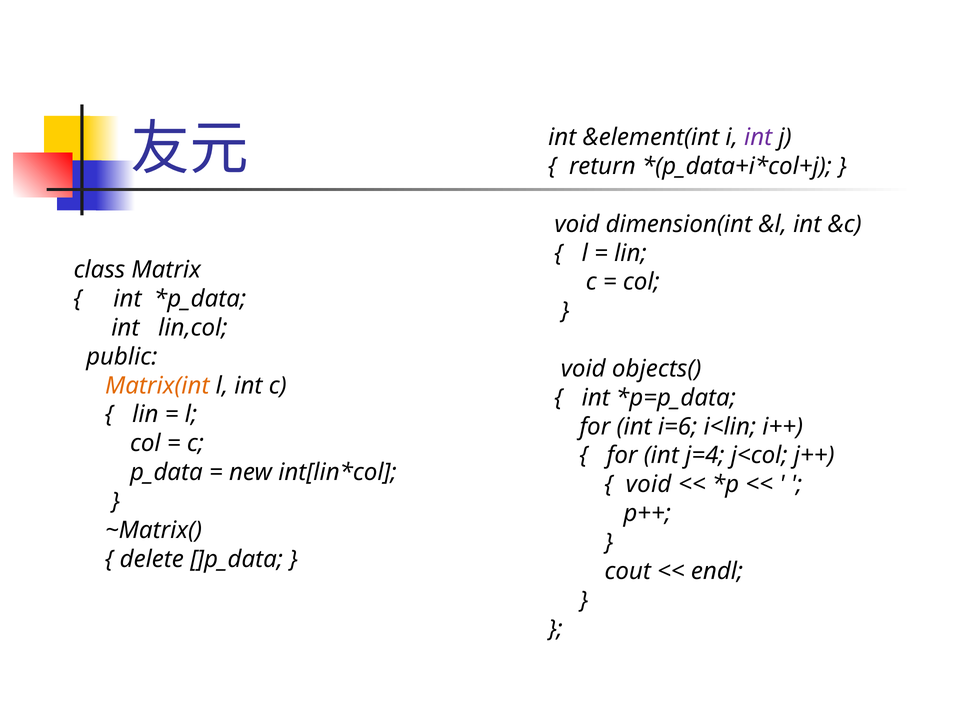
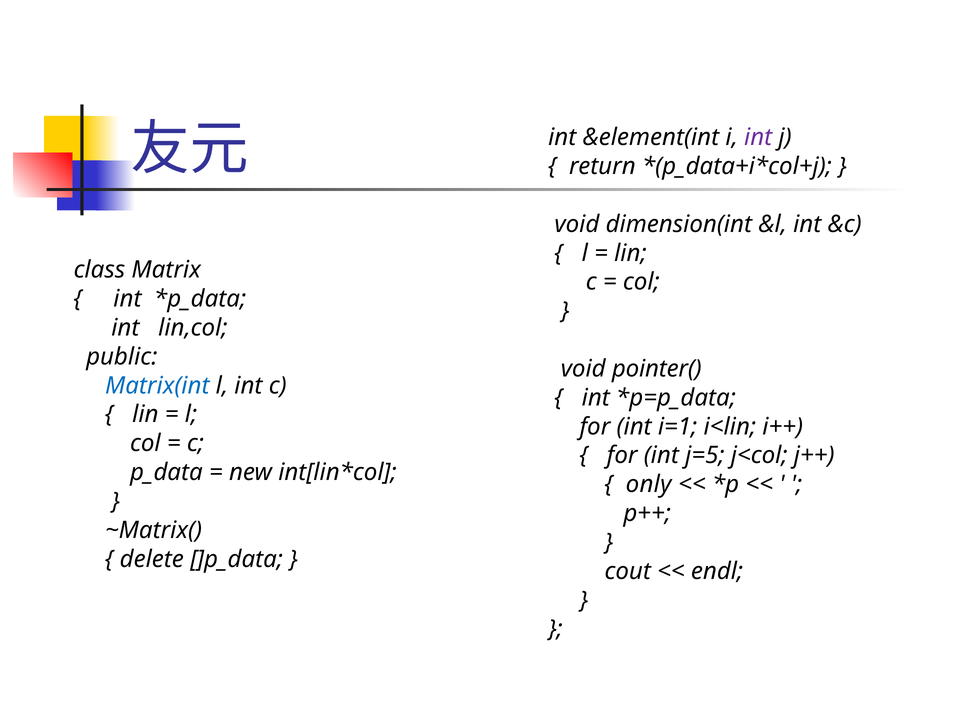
objects(: objects( -> pointer( (657, 369)
Matrix(int colour: orange -> blue (157, 386)
i=6: i=6 -> i=1 (678, 427)
j=4: j=4 -> j=5 (705, 455)
void: void -> only (649, 484)
